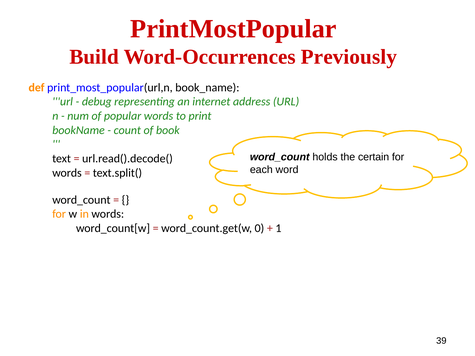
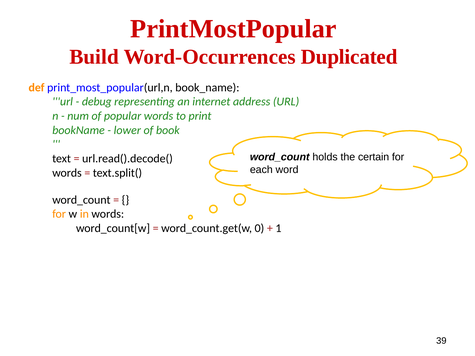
Previously: Previously -> Duplicated (349, 57)
count: count -> lower (127, 130)
